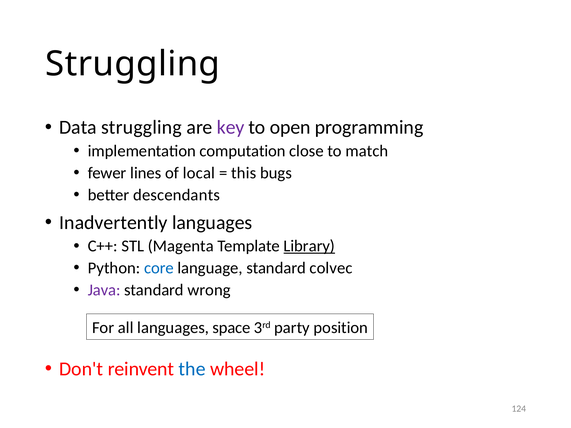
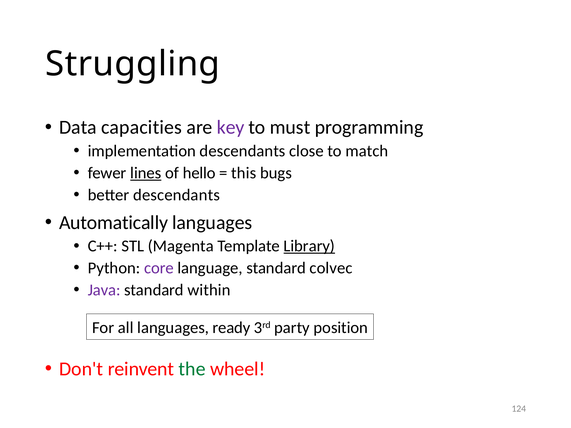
Data struggling: struggling -> capacities (141, 127)
open: open -> must (290, 127)
implementation computation: computation -> descendants (243, 151)
lines underline: none -> present (146, 173)
local: local -> hello (199, 173)
Inadvertently: Inadvertently -> Automatically (113, 223)
core colour: blue -> purple (159, 268)
wrong: wrong -> within (209, 290)
space: space -> ready (231, 328)
the colour: blue -> green (192, 369)
